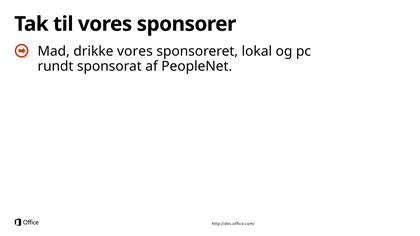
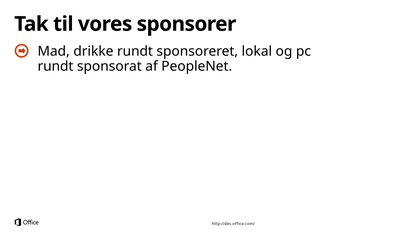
drikke vores: vores -> rundt (135, 51)
